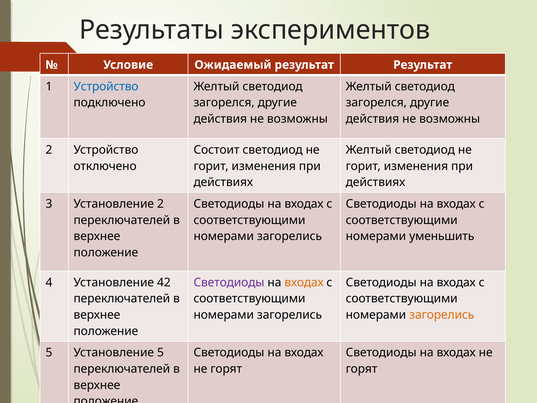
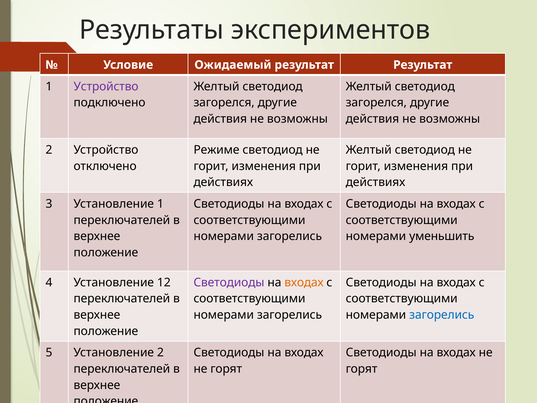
Устройство colour: blue -> purple (106, 86)
Состоит: Состоит -> Режиме (216, 150)
Установление 2: 2 -> 1 (160, 204)
42: 42 -> 12 (164, 282)
загорелись colour: orange -> blue (442, 315)
Установление 5: 5 -> 2 (160, 352)
